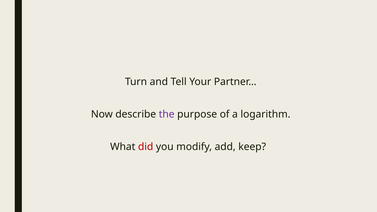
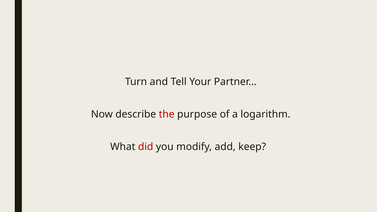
the colour: purple -> red (167, 114)
